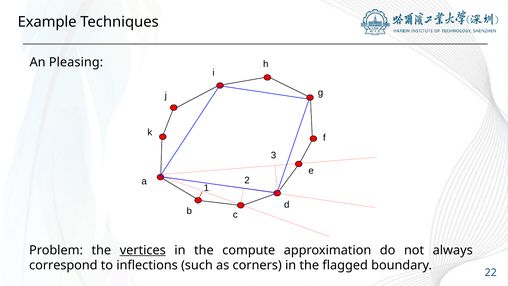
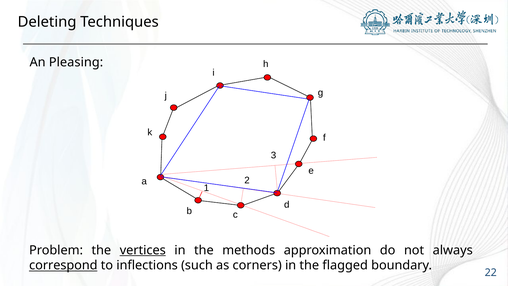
Example: Example -> Deleting (47, 22)
compute: compute -> methods (249, 250)
correspond underline: none -> present (63, 265)
